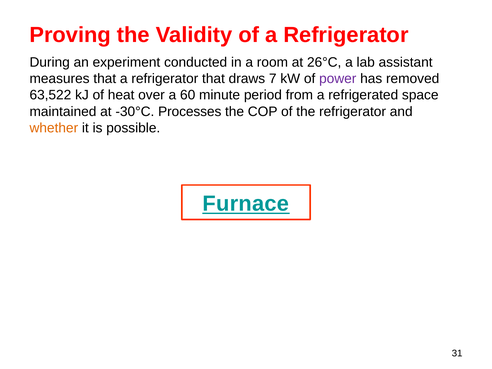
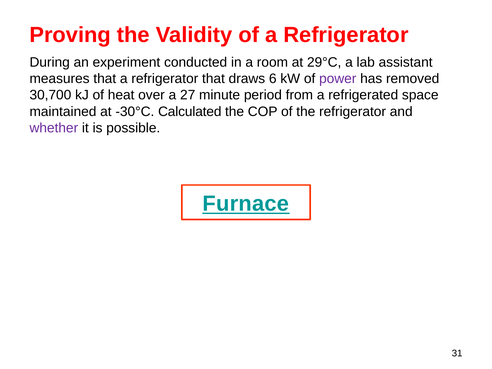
26°C: 26°C -> 29°C (324, 62)
7: 7 -> 6 (273, 79)
63,522: 63,522 -> 30,700 (50, 95)
60: 60 -> 27 (188, 95)
Processes: Processes -> Calculated (190, 112)
whether colour: orange -> purple (54, 128)
